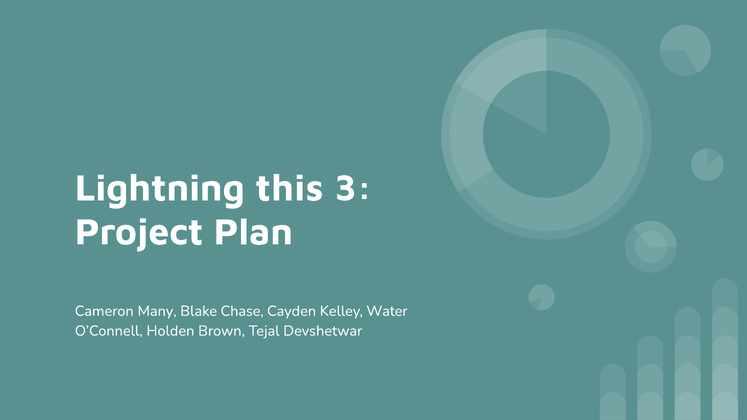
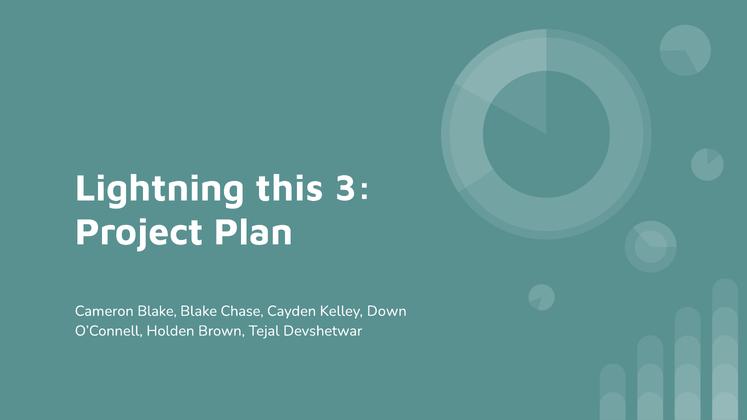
Cameron Many: Many -> Blake (157, 311)
Water: Water -> Down (387, 311)
